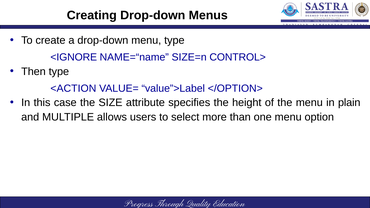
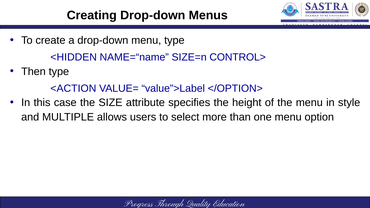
<IGNORE: <IGNORE -> <HIDDEN (74, 57)
plain: plain -> style (349, 103)
